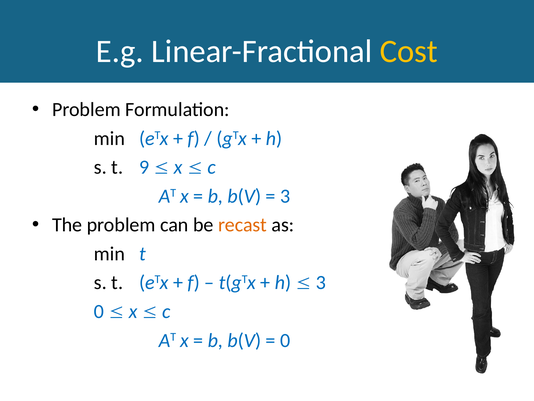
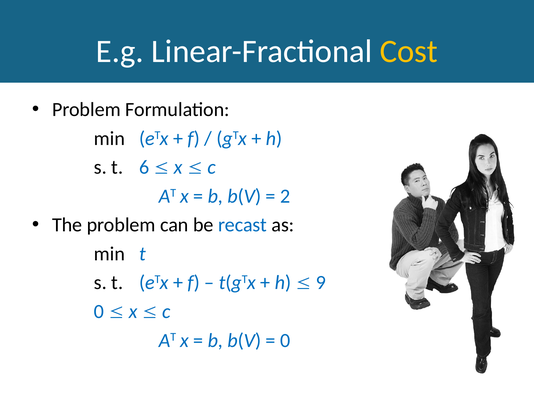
9: 9 -> 6 (144, 167)
3: 3 -> 2 (285, 196)
recast colour: orange -> blue (243, 225)
3: 3 -> 9 (321, 282)
